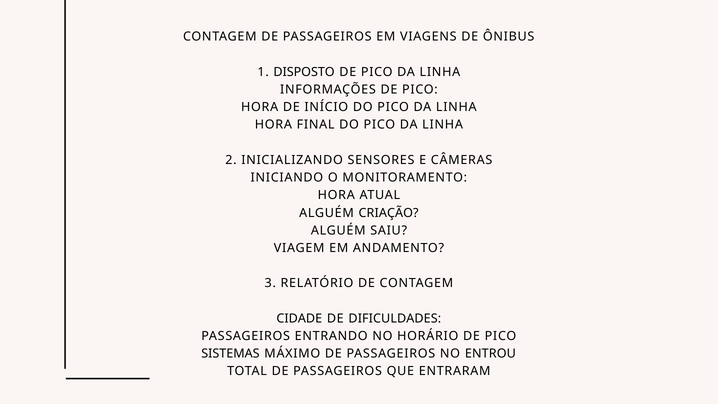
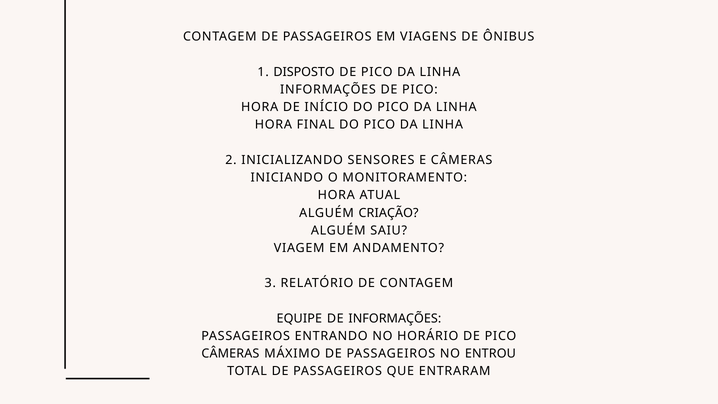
CIDADE: CIDADE -> EQUIPE (299, 318)
DE DIFICULDADES: DIFICULDADES -> INFORMAÇÕES (395, 318)
SISTEMAS: SISTEMAS -> CÂMERAS (230, 354)
